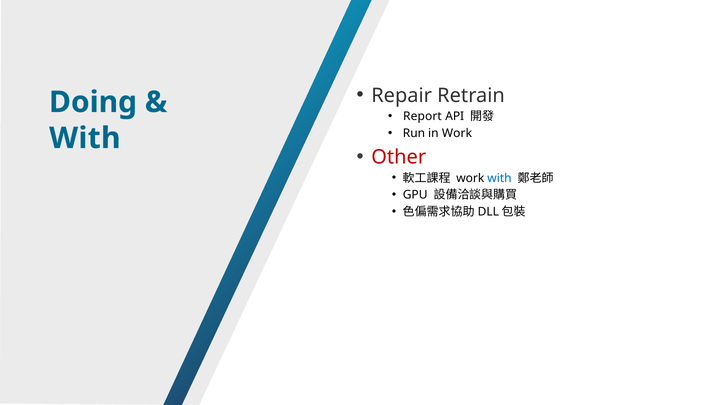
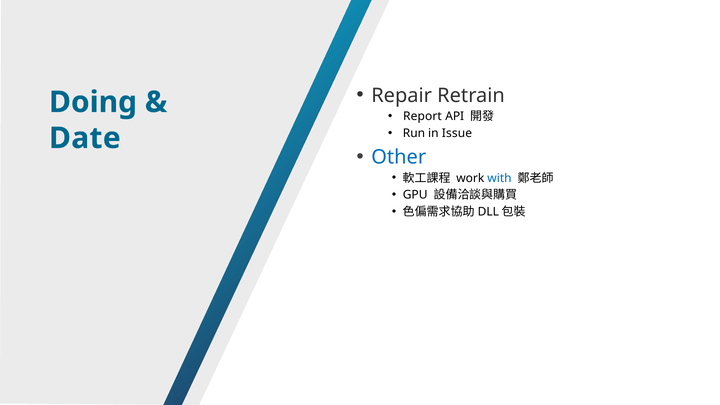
in Work: Work -> Issue (457, 133)
With: With -> Date (85, 138)
Other colour: red -> blue (399, 157)
